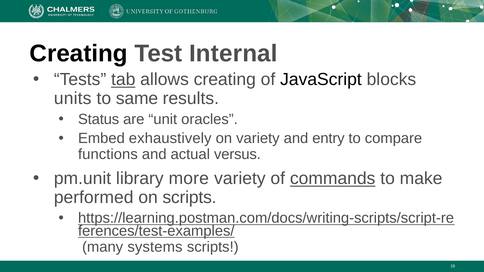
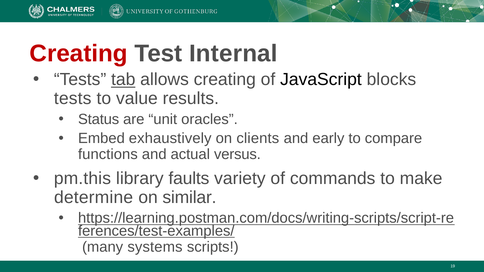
Creating colour: black -> red (79, 53)
units: units -> tests (73, 98)
same: same -> value (137, 98)
on variety: variety -> clients (258, 139)
entry: entry -> early (328, 139)
pm.unit: pm.unit -> pm.this (82, 179)
more: more -> faults (189, 179)
commands underline: present -> none (333, 179)
performed: performed -> determine (94, 198)
on scripts: scripts -> similar (189, 198)
